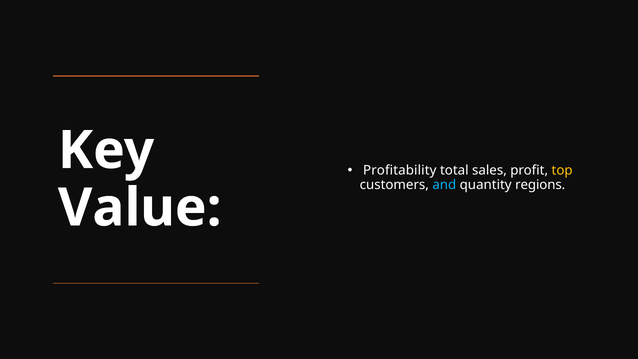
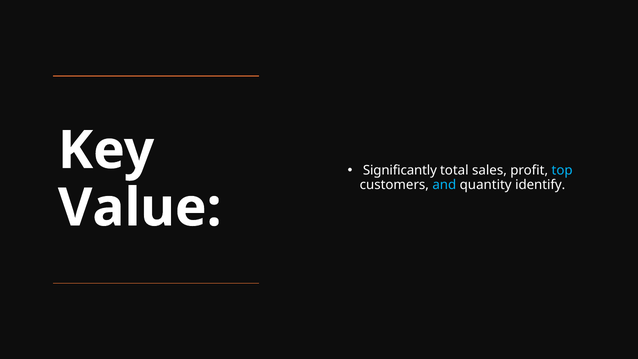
Profitability: Profitability -> Significantly (400, 170)
top colour: yellow -> light blue (562, 170)
regions: regions -> identify (540, 185)
